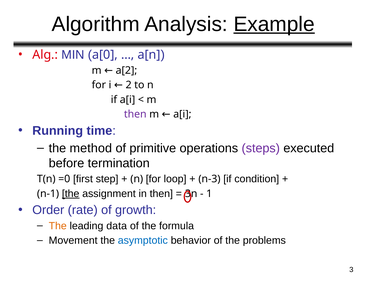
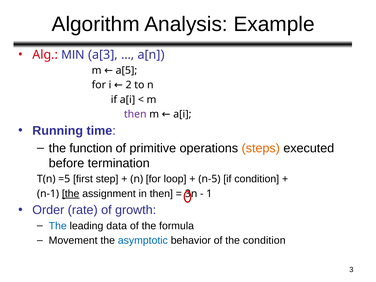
Example underline: present -> none (274, 24)
a[0: a[0 -> a[3 (105, 55)
a[2: a[2 -> a[5 (126, 70)
method: method -> function (91, 148)
steps colour: purple -> orange (261, 148)
=0: =0 -> =5 (64, 179)
n-3: n-3 -> n-5 (209, 179)
The colour: orange -> blue (58, 226)
the problems: problems -> condition (264, 240)
